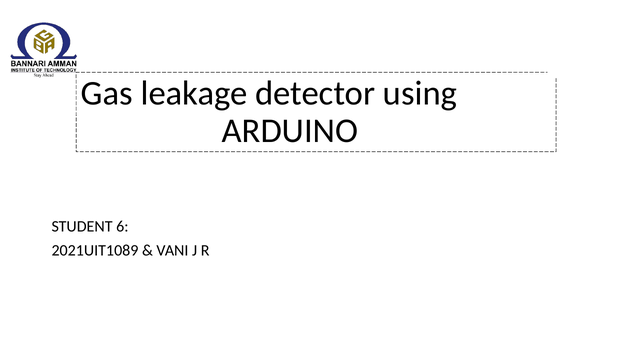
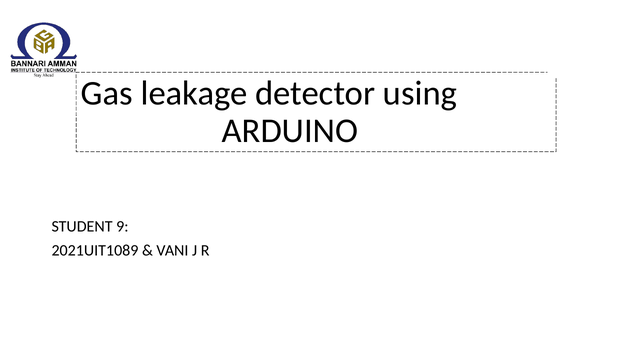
6: 6 -> 9 (122, 226)
